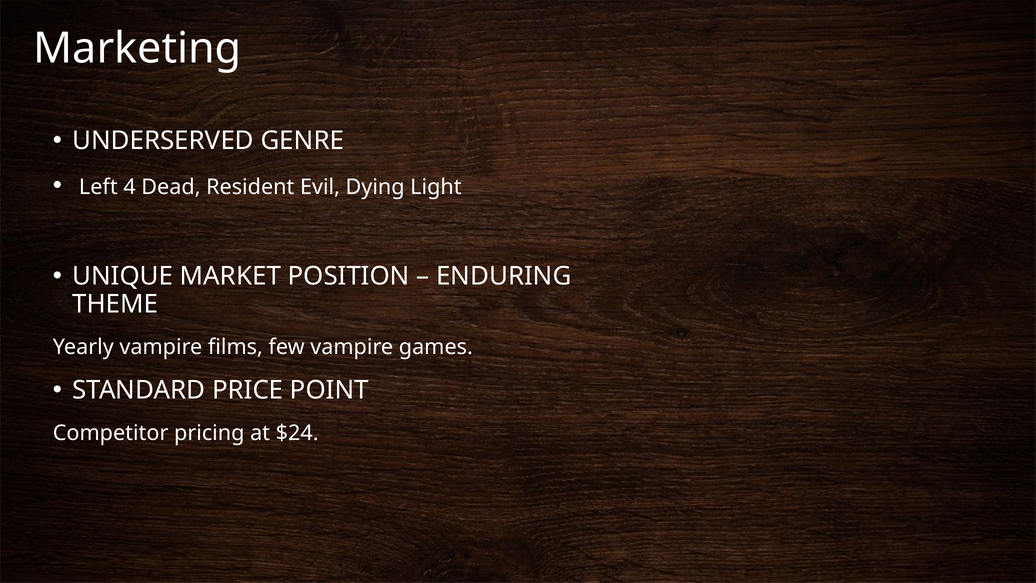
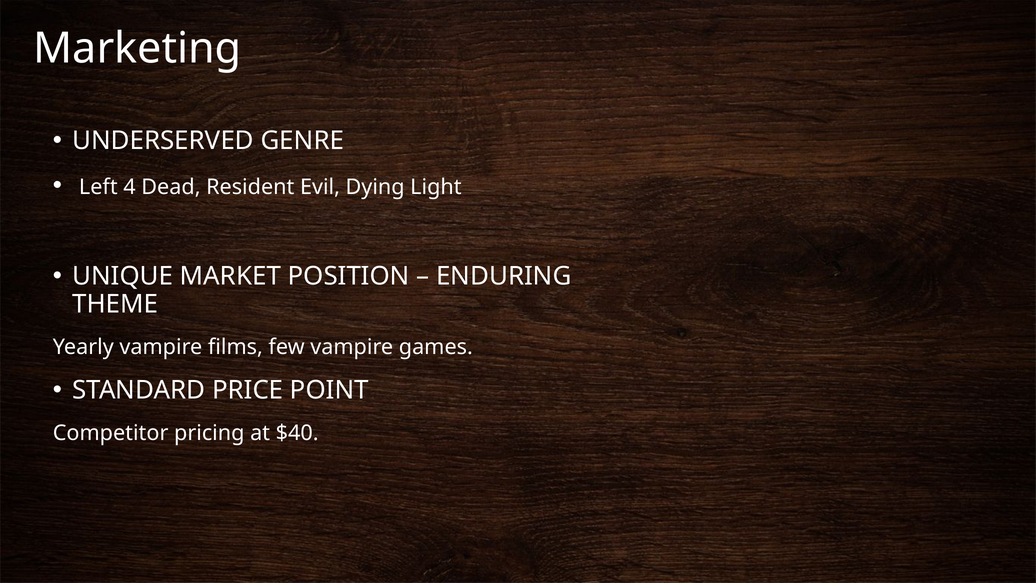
$24: $24 -> $40 (297, 433)
